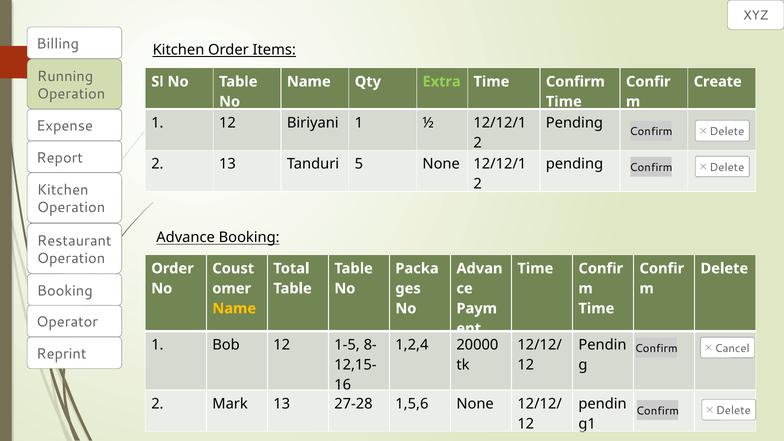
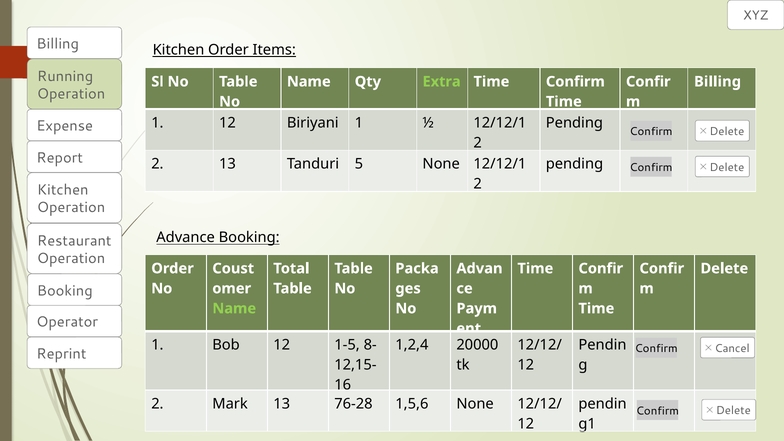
Create: Create -> Billing (718, 82)
Name colour: yellow -> light green (234, 308)
27-28: 27-28 -> 76-28 (353, 404)
